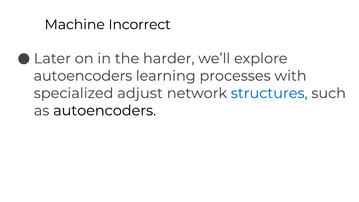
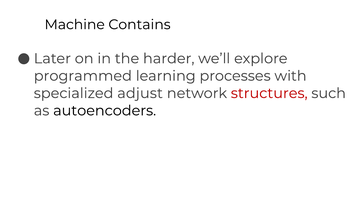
Incorrect: Incorrect -> Contains (140, 25)
autoencoders: autoencoders -> programmed (83, 76)
structures colour: blue -> red (269, 93)
